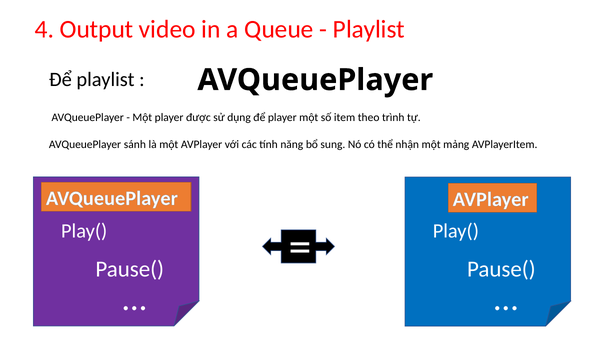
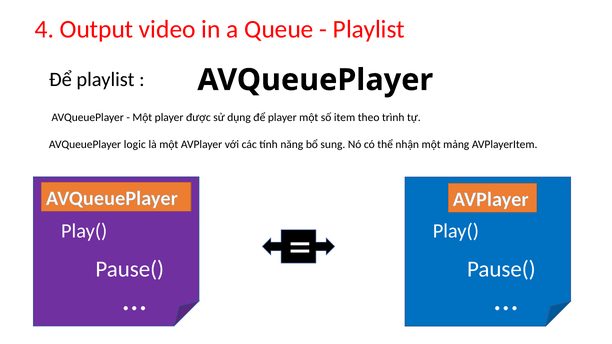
sánh: sánh -> logic (135, 145)
